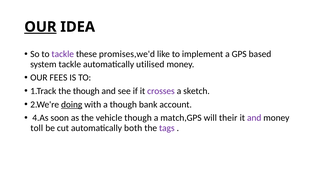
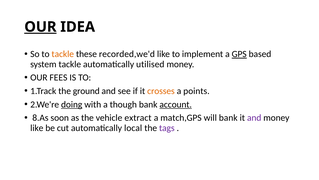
tackle colour: purple -> orange (63, 54)
promises,we'd: promises,we'd -> recorded,we'd (127, 54)
GPS underline: none -> present (239, 54)
the though: though -> ground (86, 91)
crosses colour: purple -> orange (161, 91)
sketch: sketch -> points (196, 91)
account underline: none -> present (176, 104)
4.As: 4.As -> 8.As (40, 117)
vehicle though: though -> extract (138, 117)
will their: their -> bank (228, 117)
toll: toll -> like (37, 128)
both: both -> local (133, 128)
